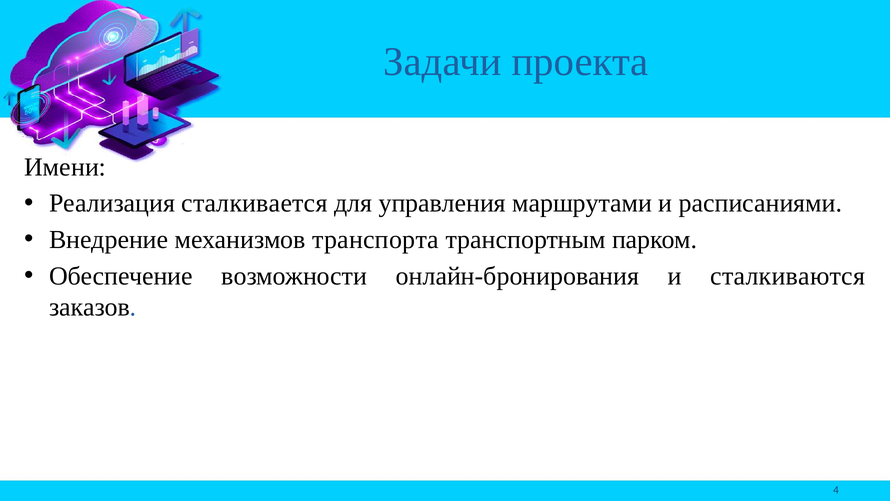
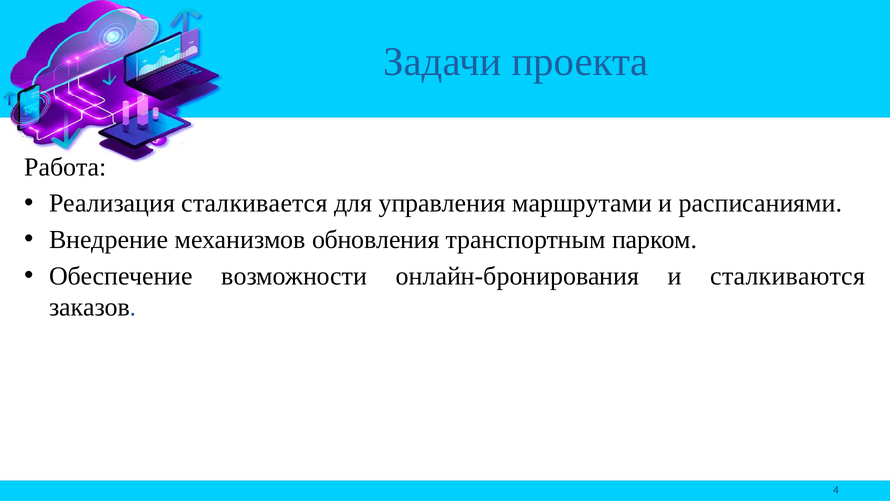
Имени: Имени -> Работа (65, 167)
транспорта: транспорта -> обновления (376, 240)
